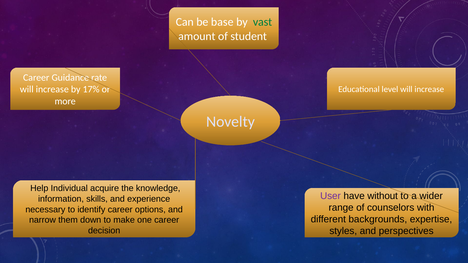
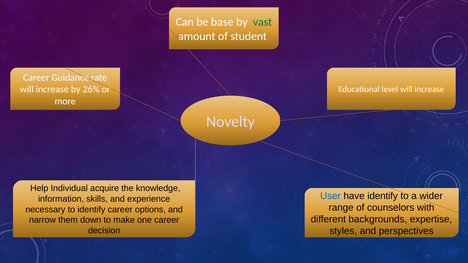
17%: 17% -> 26% (91, 90)
User colour: purple -> blue (331, 196)
have without: without -> identify (383, 196)
